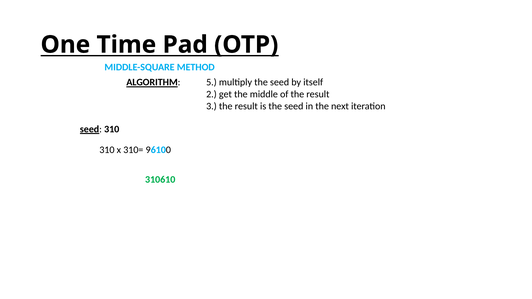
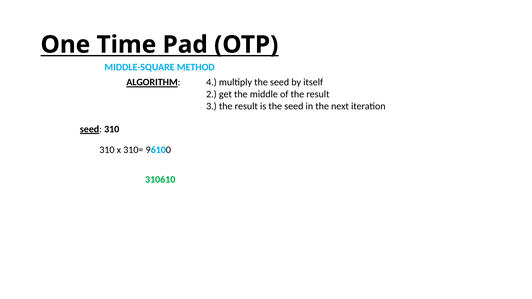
5: 5 -> 4 (211, 82)
